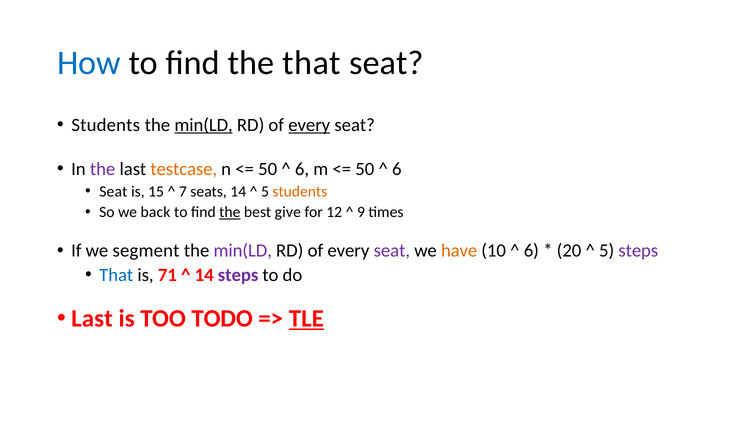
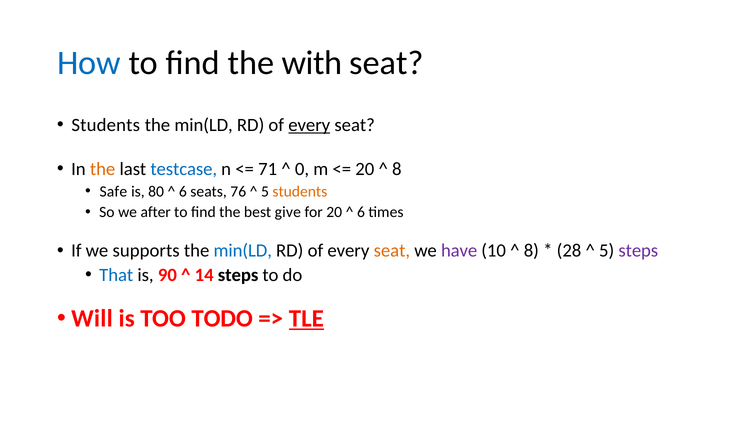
the that: that -> with (312, 63)
min(LD underline: present -> none (204, 125)
the colour: purple -> orange (103, 169)
testcase colour: orange -> blue (184, 169)
50: 50 -> 71 (268, 169)
6: 6 -> 0 (302, 169)
50: 50 -> 20 (365, 169)
6: 6 -> 8 (397, 169)
Seat: Seat -> Safe (113, 192)
15: 15 -> 80 (156, 192)
7: 7 -> 6 (183, 192)
seats 14: 14 -> 76 (238, 192)
back: back -> after (156, 212)
the underline: present -> none (230, 212)
for 12: 12 -> 20 (334, 212)
9: 9 -> 6 (361, 212)
segment: segment -> supports (146, 251)
min(LD colour: purple -> blue (243, 251)
seat colour: purple -> orange (392, 251)
have colour: orange -> purple (459, 251)
6: 6 -> 8 (531, 251)
20: 20 -> 28 (569, 251)
71: 71 -> 90 (167, 275)
steps colour: purple -> black (238, 275)
Last: Last -> Will (92, 319)
